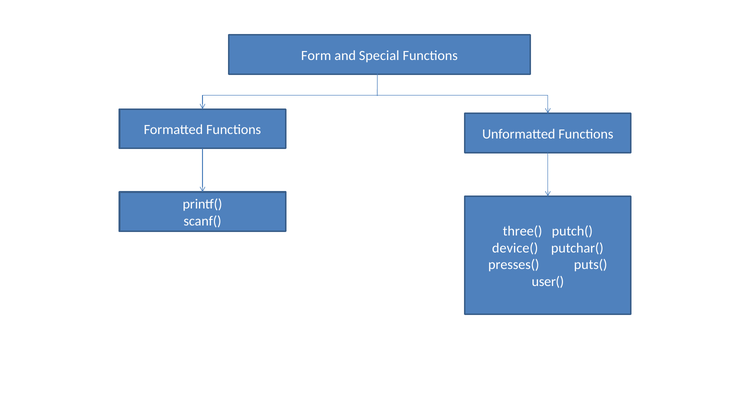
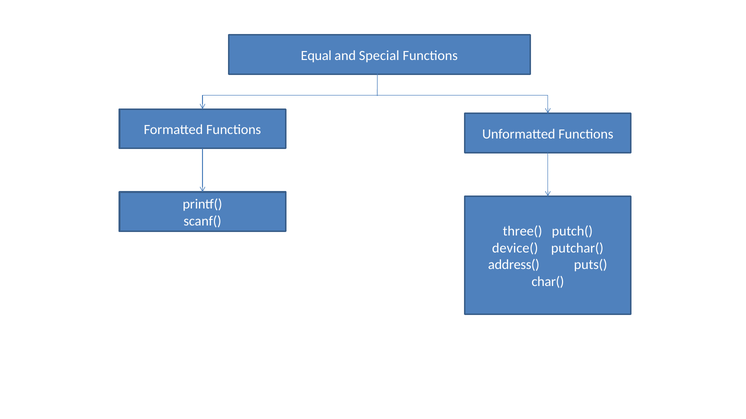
Form: Form -> Equal (316, 56)
presses(: presses( -> address( (514, 265)
user(: user( -> char( (548, 282)
